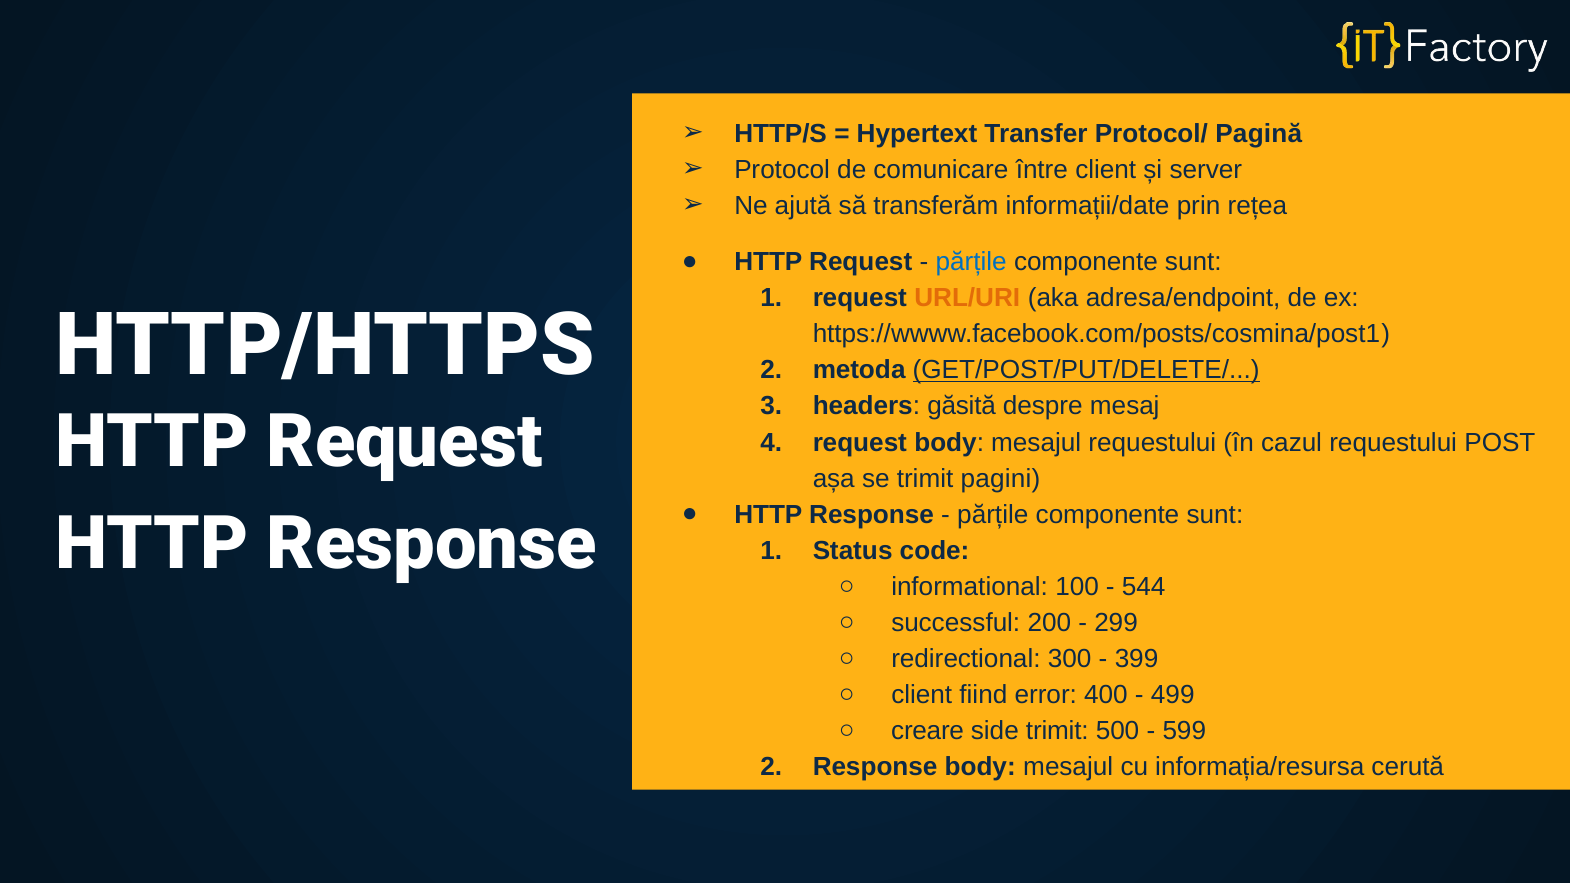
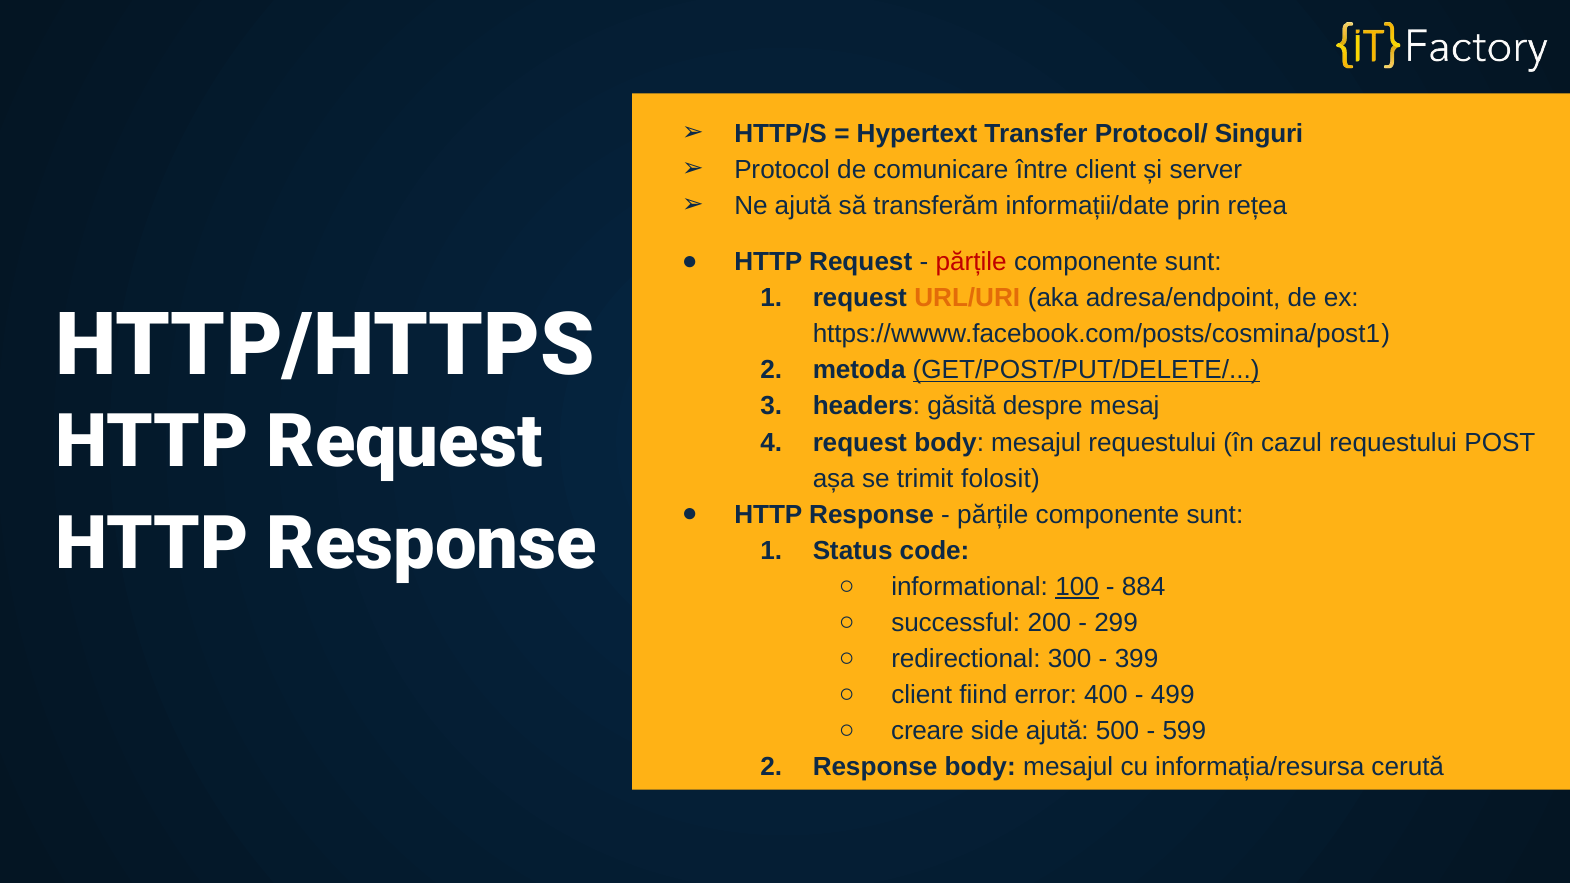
Pagină: Pagină -> Singuri (1259, 134)
părțile colour: blue -> red (971, 262)
pagini: pagini -> folosit (1000, 479)
100 underline: none -> present (1077, 587)
544: 544 -> 884 (1144, 587)
side trimit: trimit -> ajută (1057, 731)
